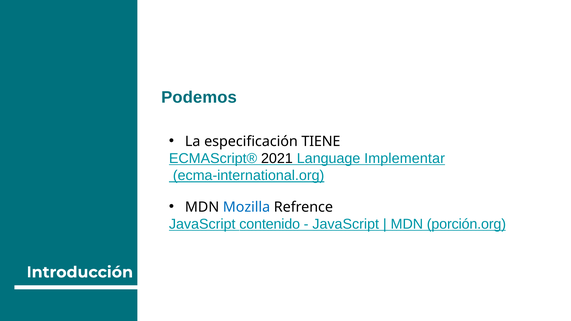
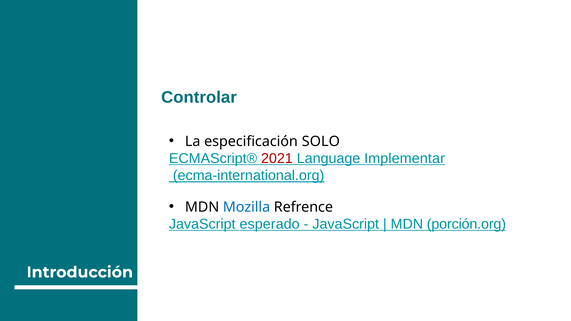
Podemos: Podemos -> Controlar (199, 97)
TIENE: TIENE -> SOLO (321, 141)
2021 colour: black -> red (277, 159)
contenido: contenido -> esperado (270, 224)
